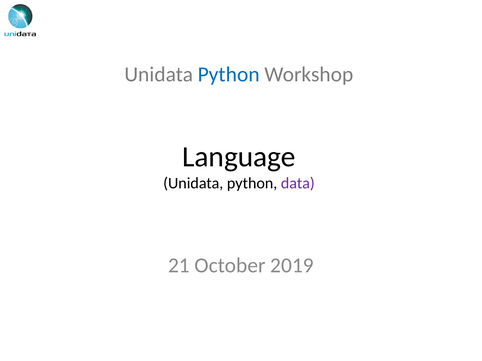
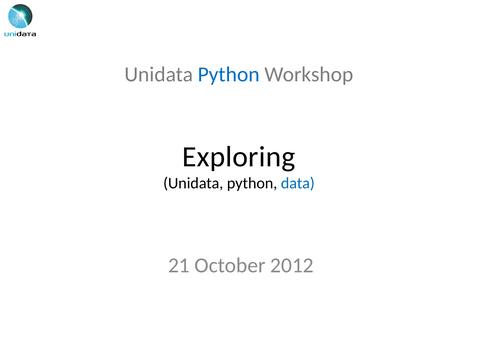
Language: Language -> Exploring (239, 157)
data colour: purple -> blue (298, 183)
2019: 2019 -> 2012 (292, 266)
